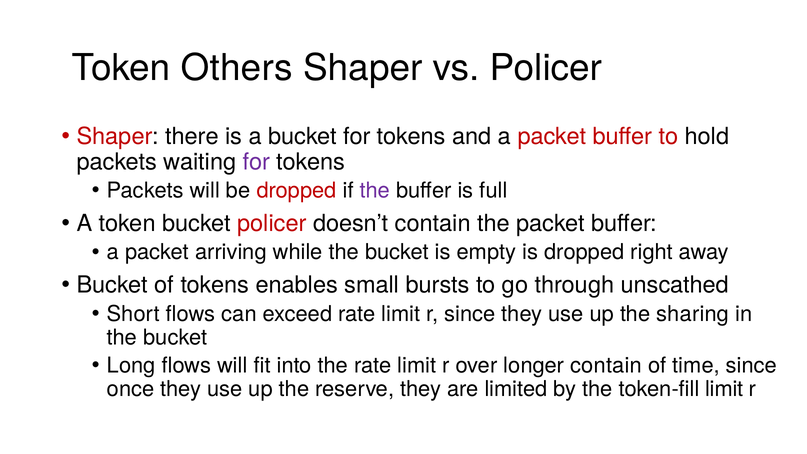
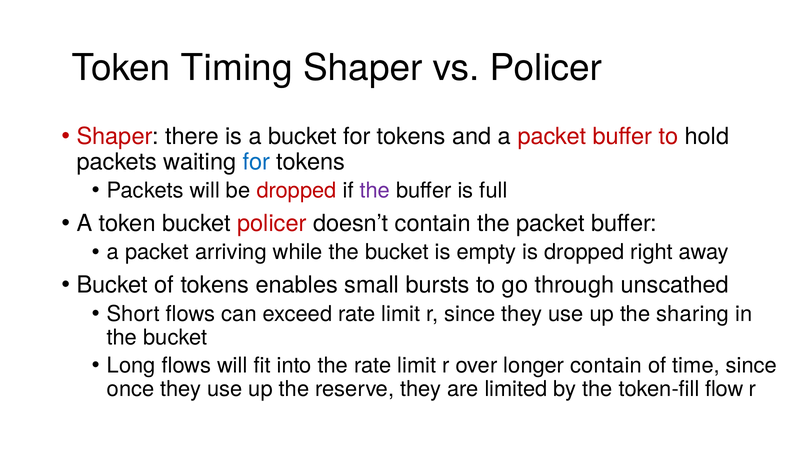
Others: Others -> Timing (237, 68)
for colour: purple -> blue (256, 162)
token-fill limit: limit -> flow (724, 389)
